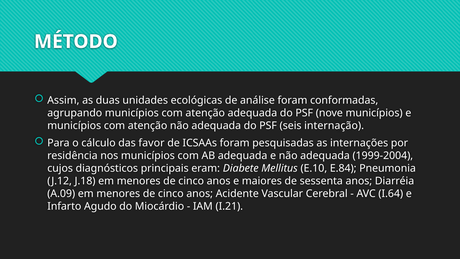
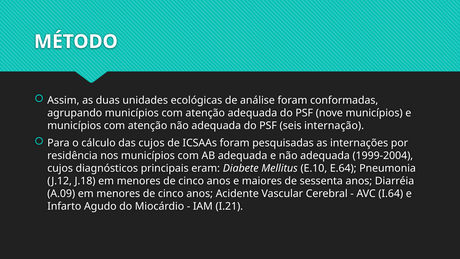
das favor: favor -> cujos (152, 143)
E.84: E.84 -> E.64 (343, 168)
